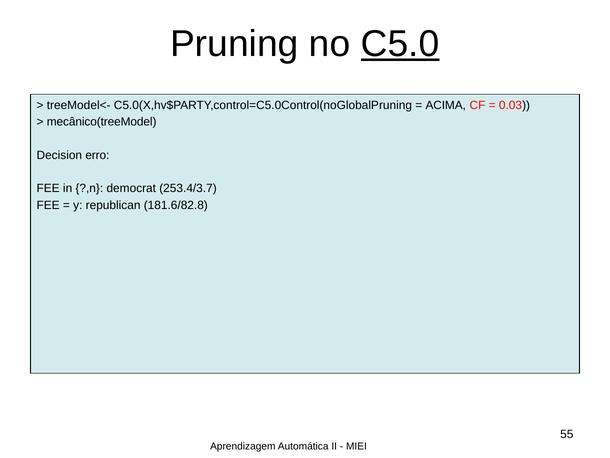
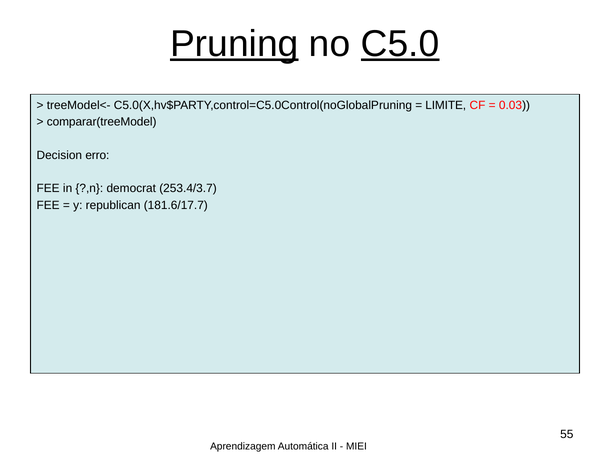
Pruning underline: none -> present (234, 44)
ACIMA: ACIMA -> LIMITE (446, 105)
mecânico(treeModel: mecânico(treeModel -> comparar(treeModel (102, 122)
181.6/82.8: 181.6/82.8 -> 181.6/17.7 (176, 205)
